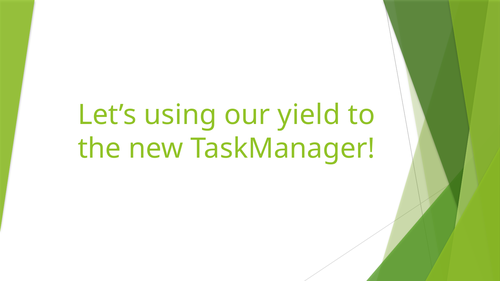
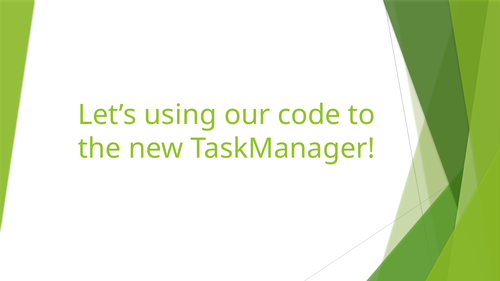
yield: yield -> code (309, 115)
